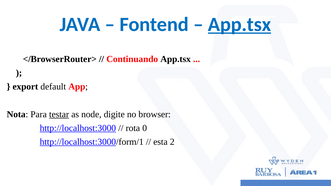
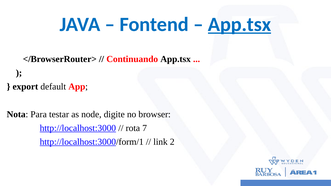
testar underline: present -> none (59, 114)
0: 0 -> 7 (145, 128)
esta: esta -> link (160, 142)
